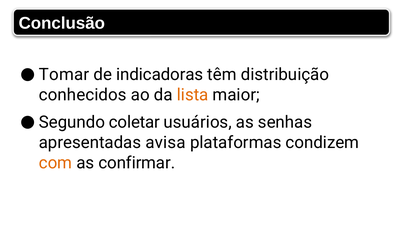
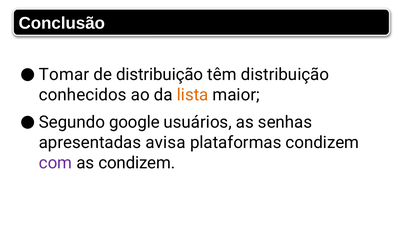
de indicadoras: indicadoras -> distribuição (160, 74)
coletar: coletar -> google (134, 122)
com colour: orange -> purple (56, 162)
as confirmar: confirmar -> condizem (137, 162)
